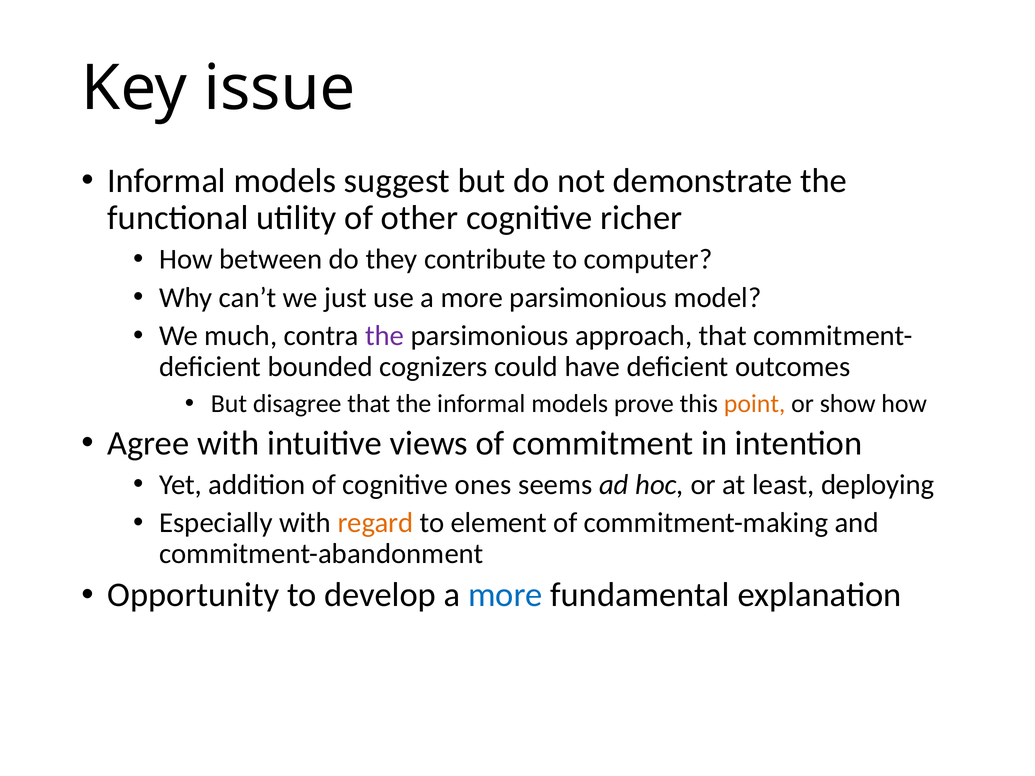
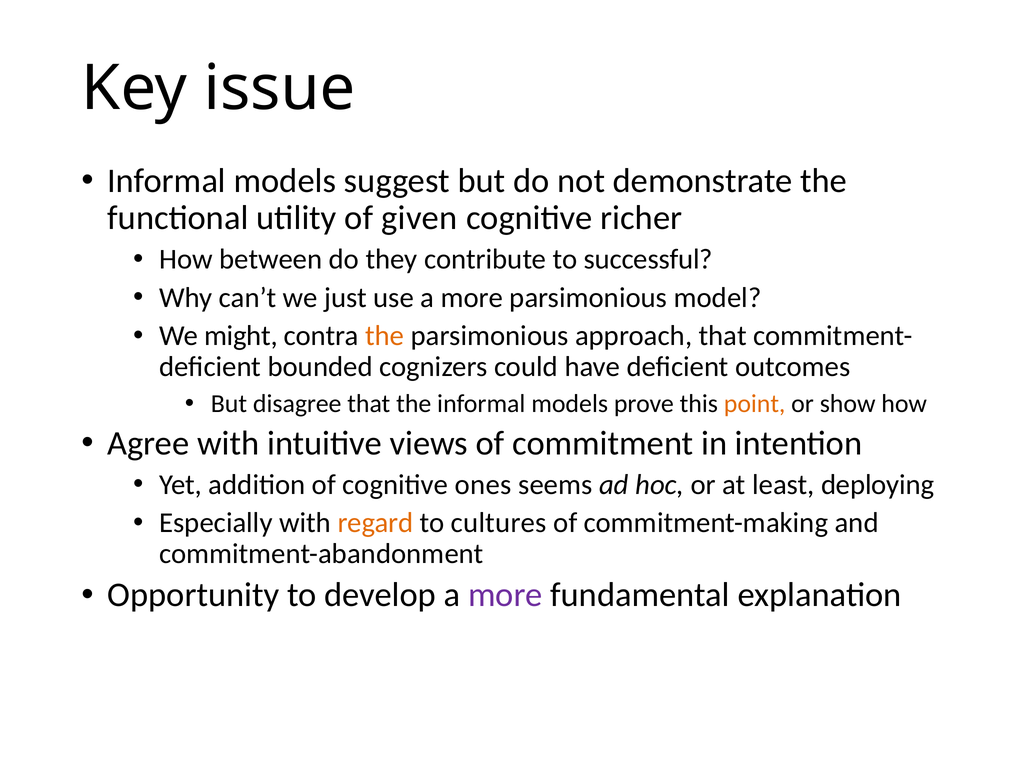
other: other -> given (419, 218)
computer: computer -> successful (648, 259)
much: much -> might (241, 336)
the colour: purple -> orange (385, 336)
element: element -> cultures (499, 523)
more colour: blue -> purple (505, 595)
